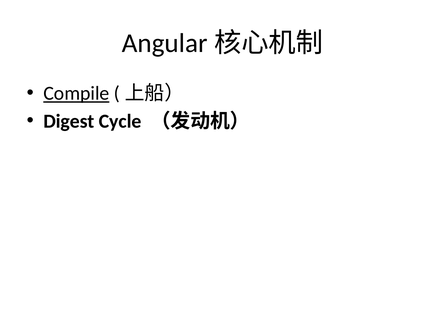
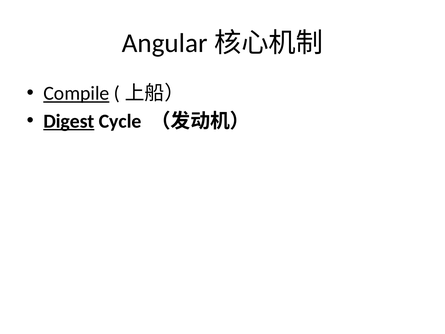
Digest underline: none -> present (69, 121)
